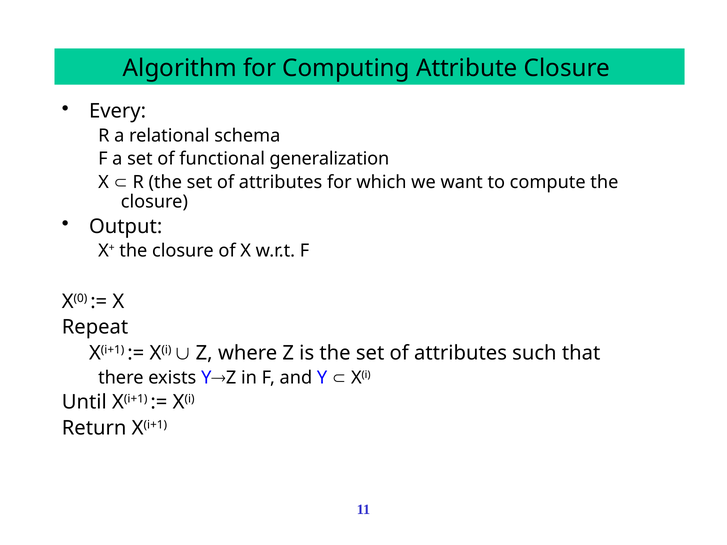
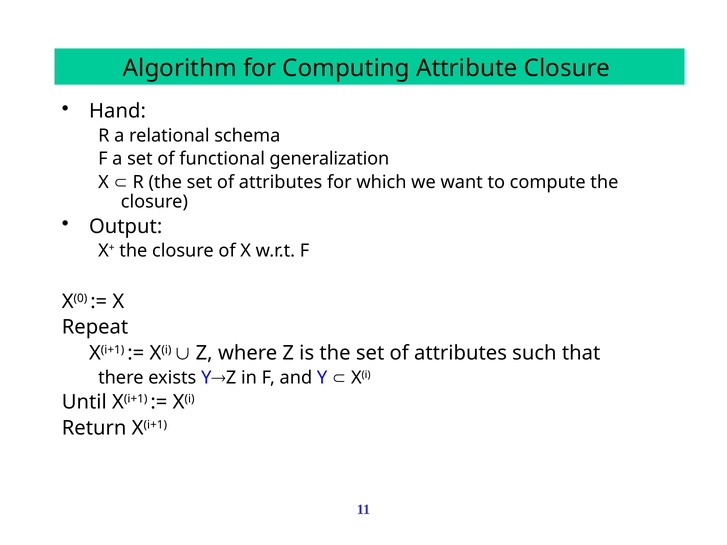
Every: Every -> Hand (118, 111)
